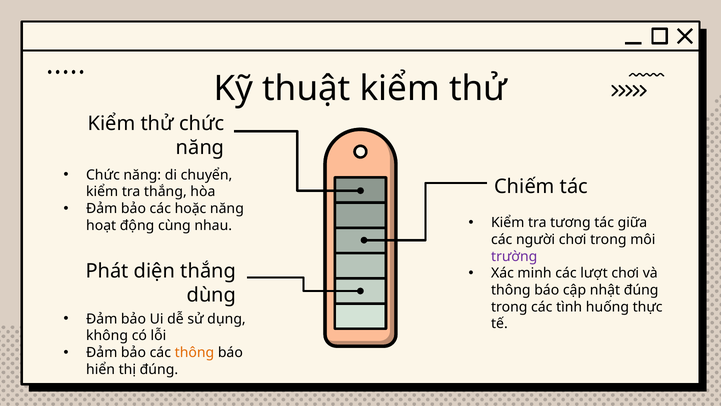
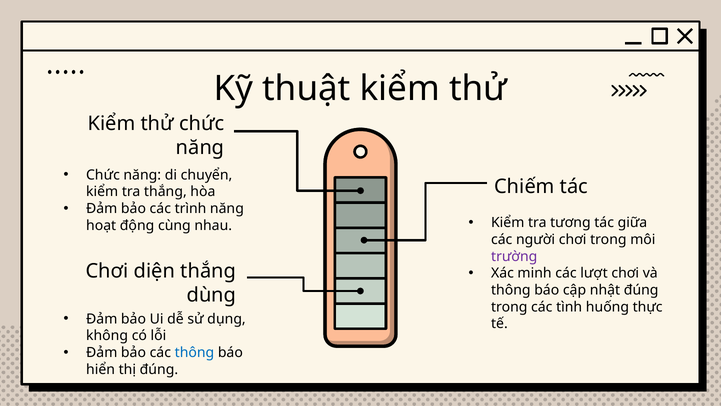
hoặc: hoặc -> trình (191, 208)
Phát: Phát -> Chơi (107, 271)
thông colour: orange -> blue (194, 352)
